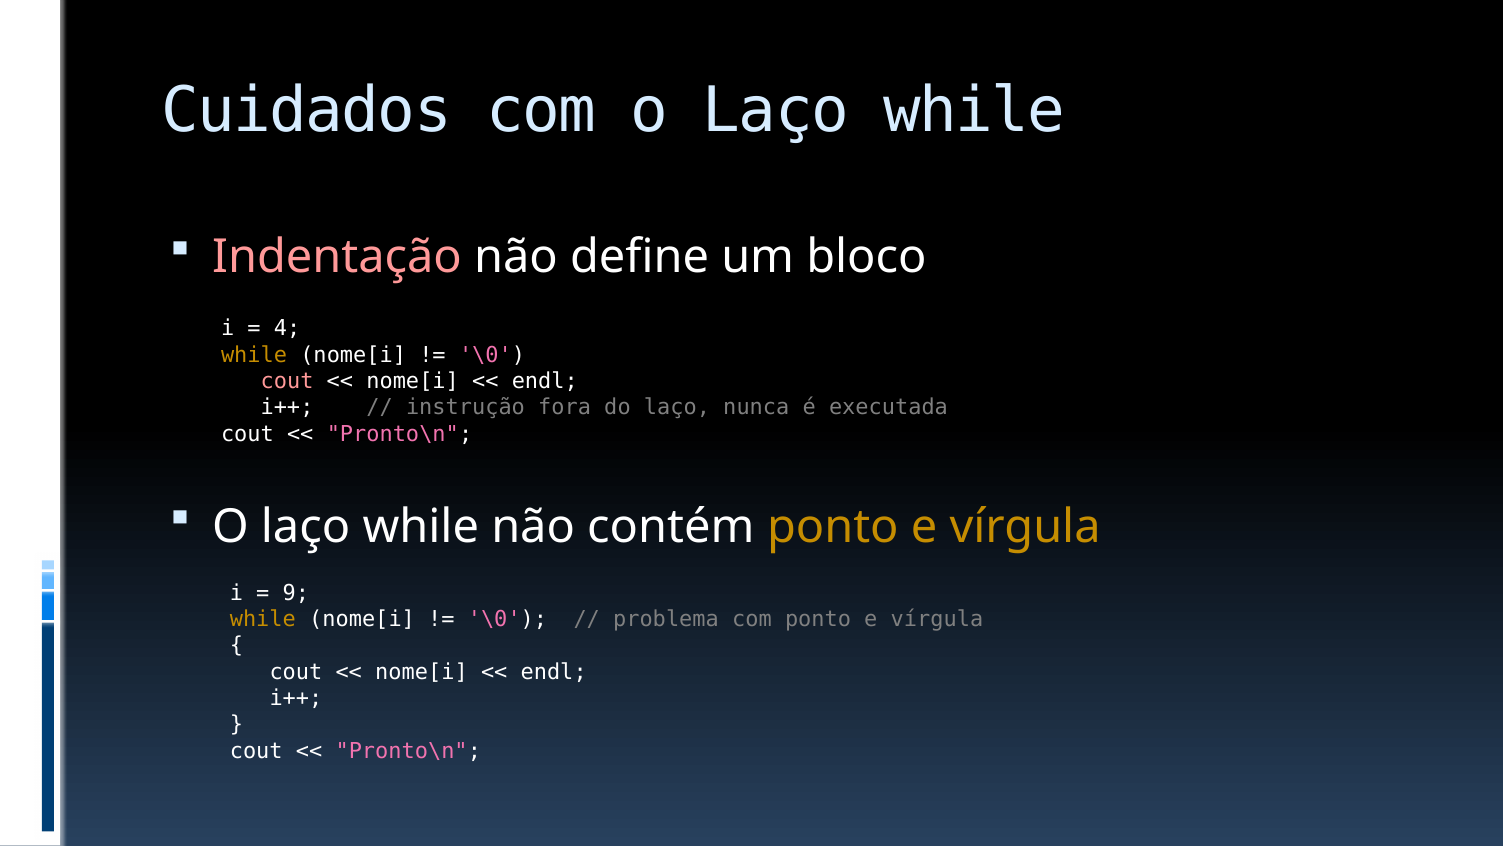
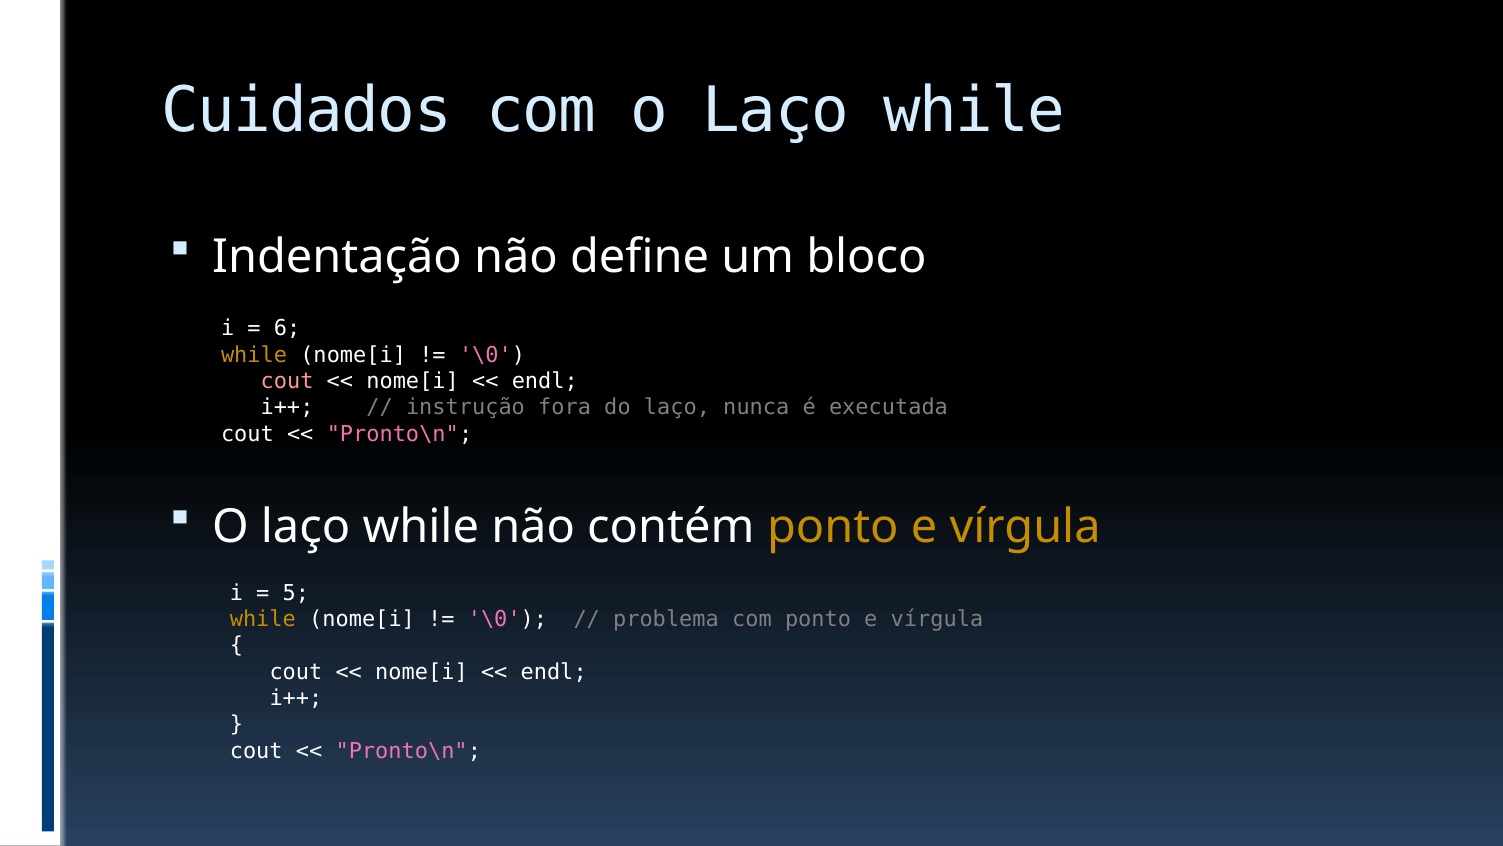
Indentação colour: pink -> white (337, 257)
4: 4 -> 6 (287, 328)
9: 9 -> 5 (296, 593)
